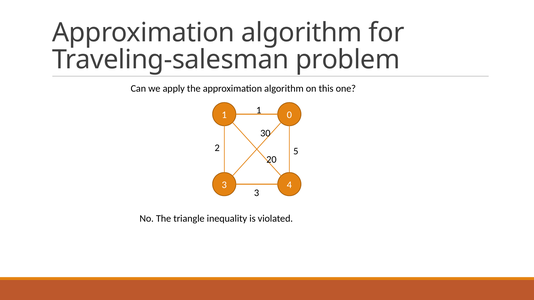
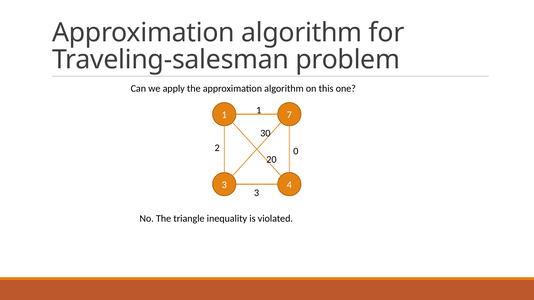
0: 0 -> 7 (289, 115)
5: 5 -> 0 (296, 152)
